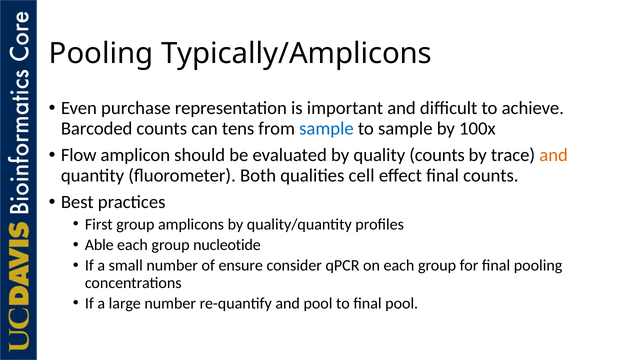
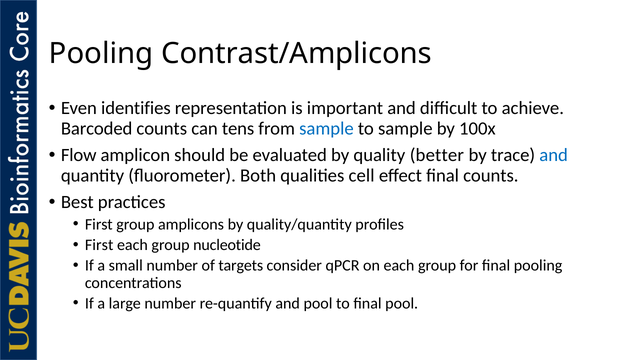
Typically/Amplicons: Typically/Amplicons -> Contrast/Amplicons (297, 54)
purchase: purchase -> identifies (136, 108)
quality counts: counts -> better (437, 155)
and colour: orange -> blue (554, 155)
Able: Able -> First (99, 245)
ensure: ensure -> targets (241, 266)
